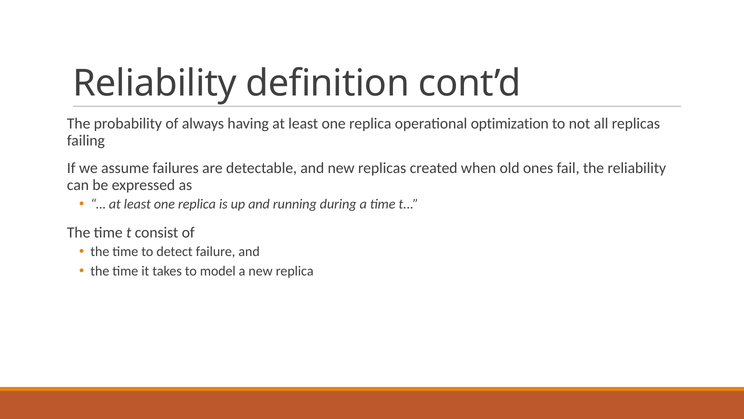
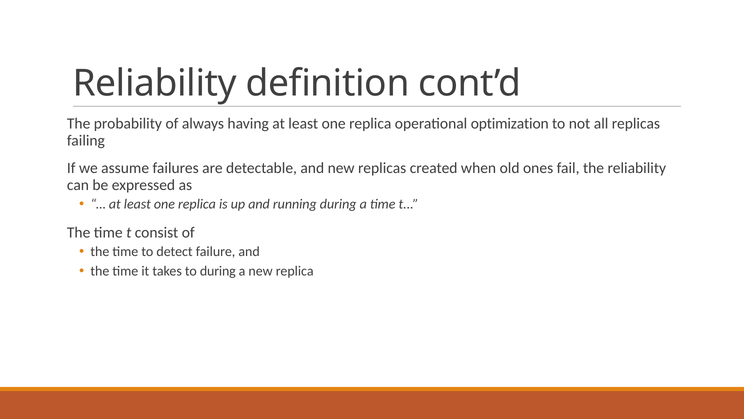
to model: model -> during (218, 271)
